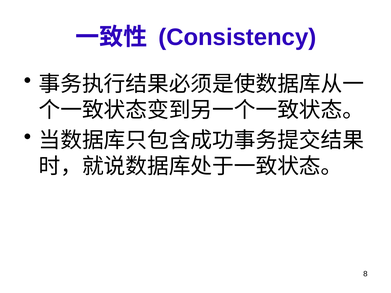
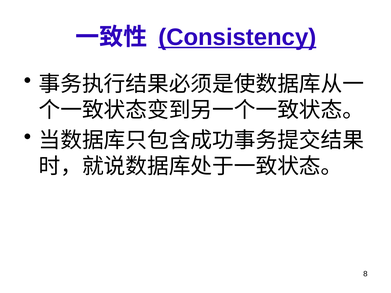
Consistency underline: none -> present (237, 37)
